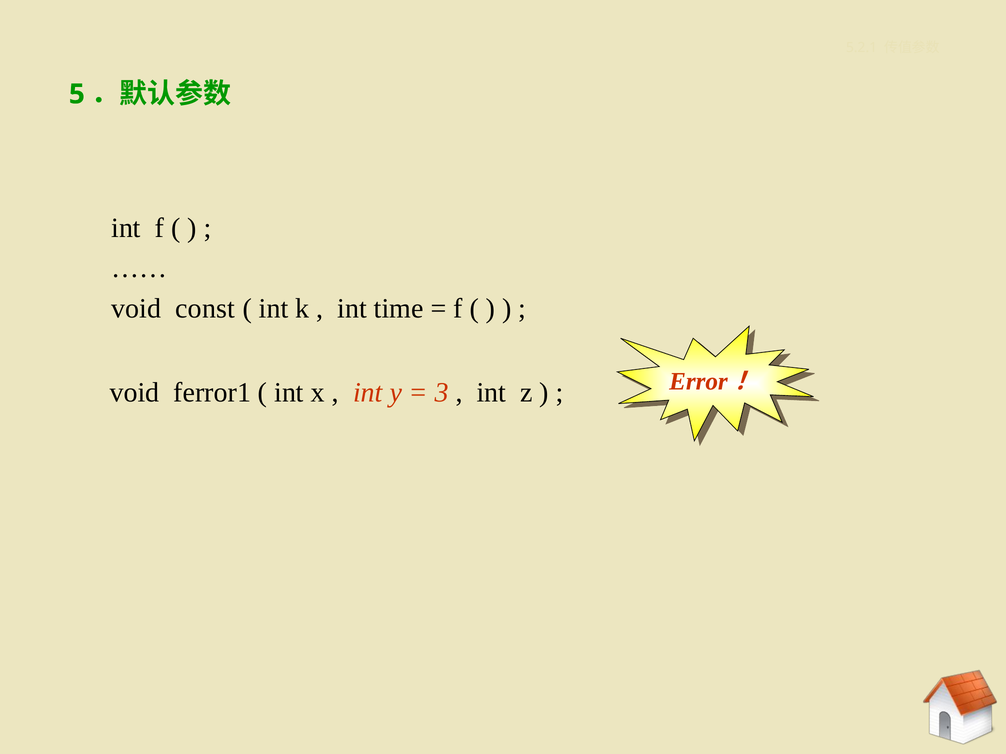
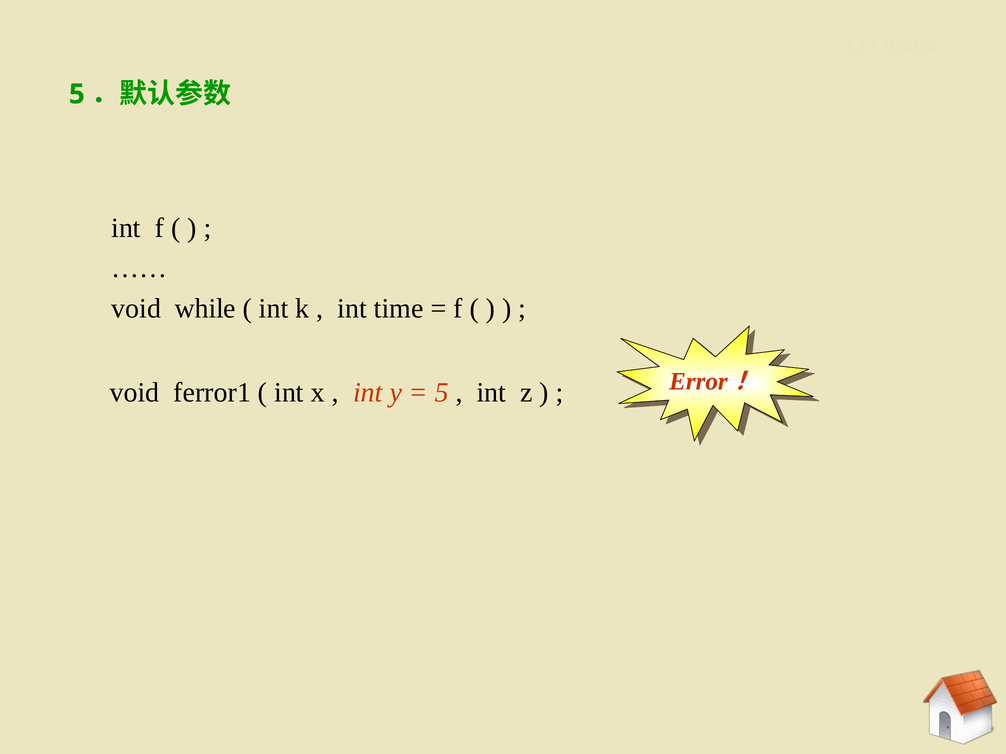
const: const -> while (205, 309)
3: 3 -> 5 (442, 393)
